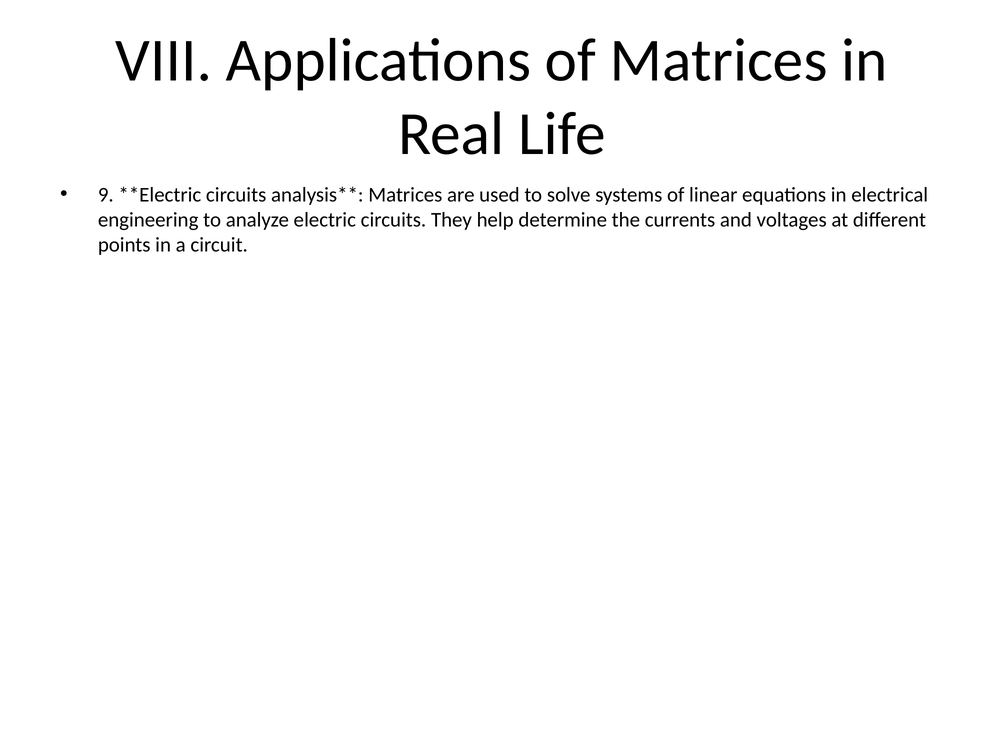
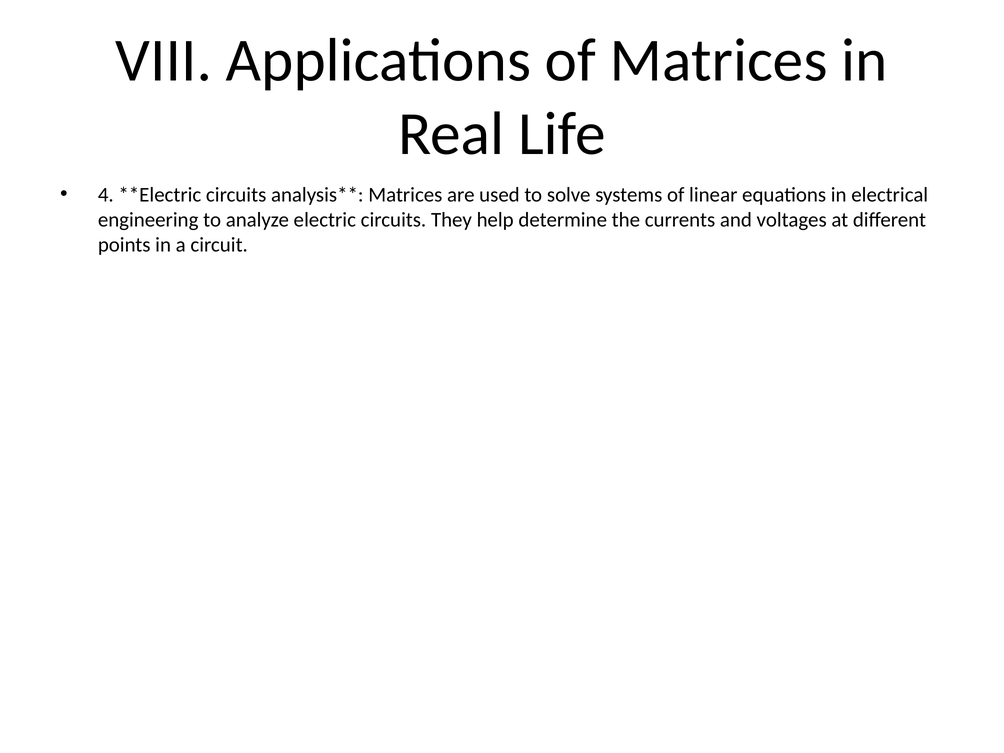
9: 9 -> 4 (106, 195)
